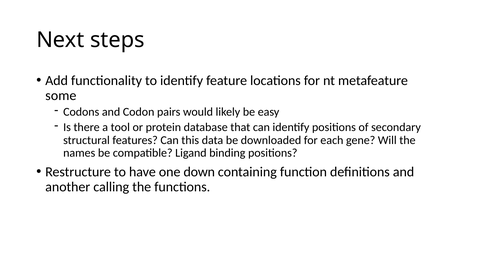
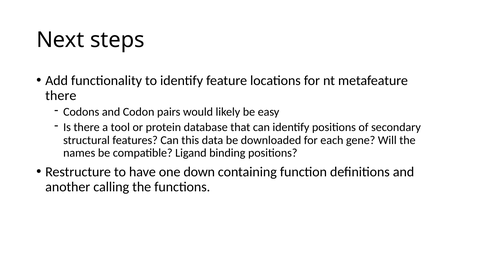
some: some -> there (61, 96)
